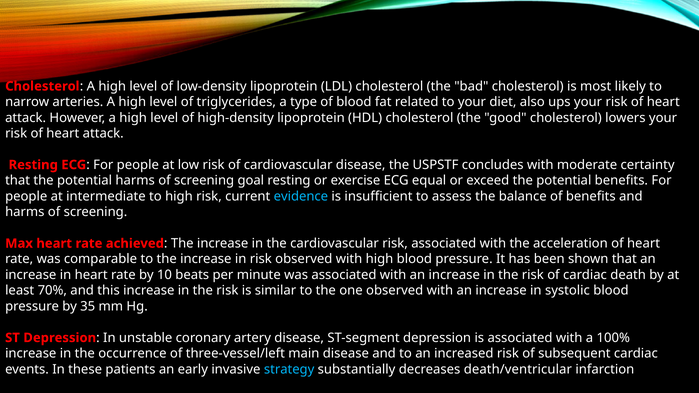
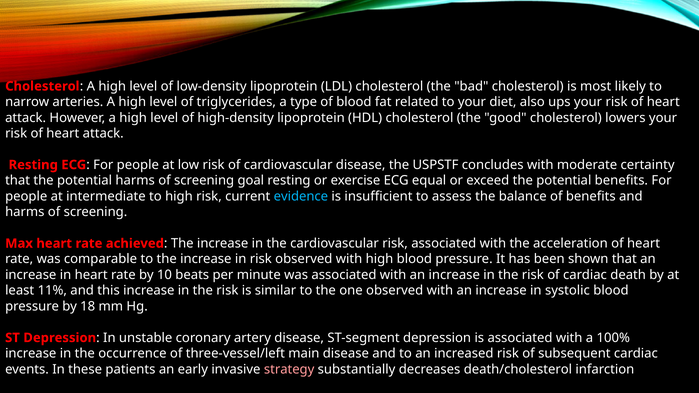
70%: 70% -> 11% (52, 291)
35: 35 -> 18 (88, 306)
strategy colour: light blue -> pink (289, 369)
death/ventricular: death/ventricular -> death/cholesterol (518, 369)
